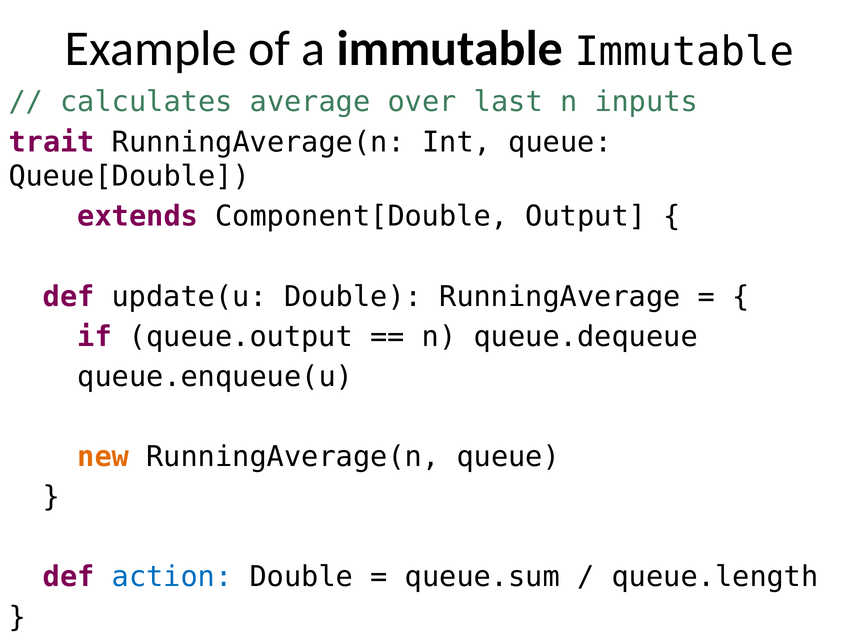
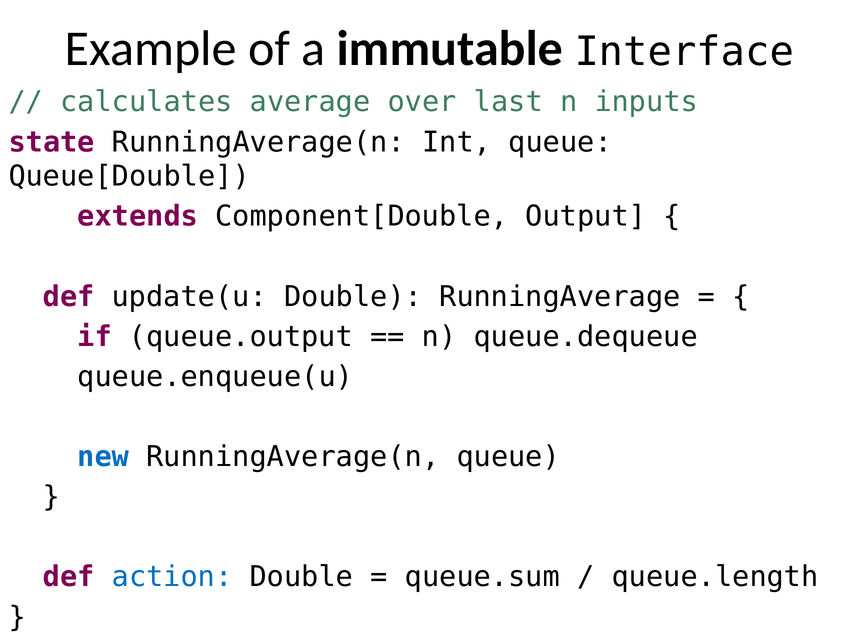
immutable Immutable: Immutable -> Interface (684, 52)
trait: trait -> state (52, 142)
new colour: orange -> blue (103, 457)
